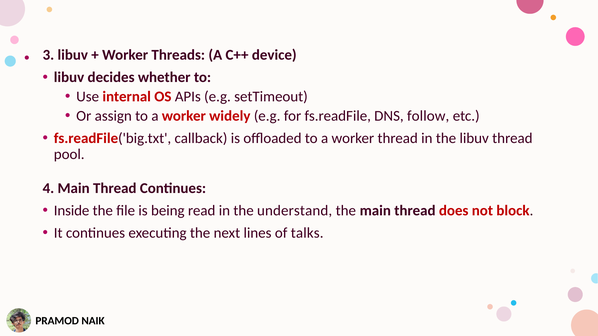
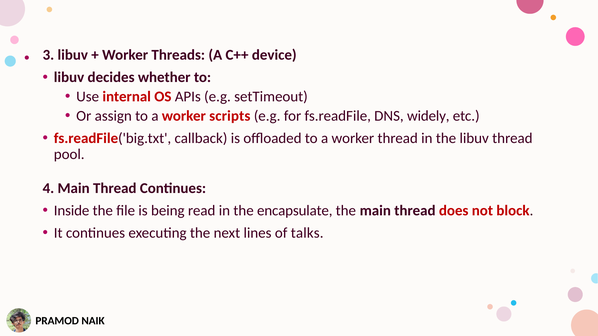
widely: widely -> scripts (230, 116)
follow: follow -> widely (428, 116)
understand: understand -> encapsulate (295, 211)
